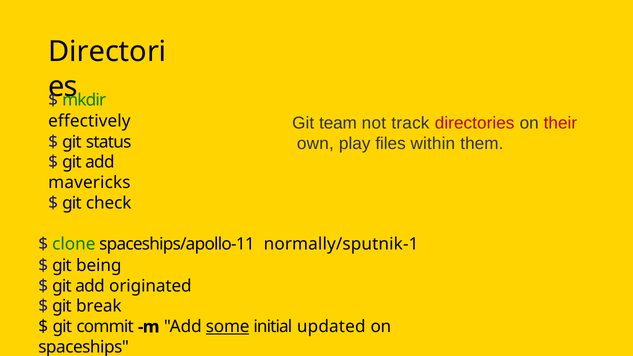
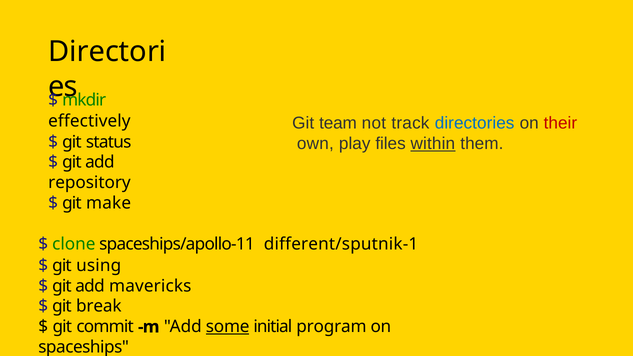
directories colour: red -> blue (475, 123)
within underline: none -> present (433, 143)
mavericks: mavericks -> repository (89, 183)
check: check -> make (109, 203)
normally/sputnik-1: normally/sputnik-1 -> different/sputnik-1 (341, 244)
being: being -> using (99, 265)
originated: originated -> mavericks (150, 286)
updated: updated -> program (331, 327)
